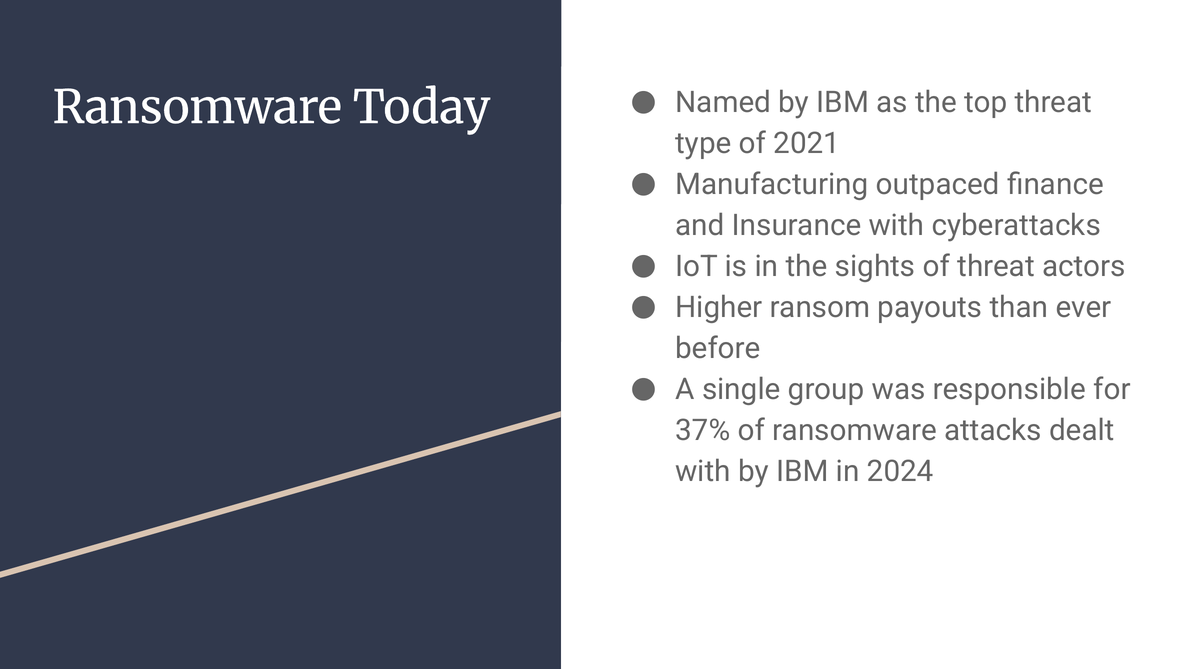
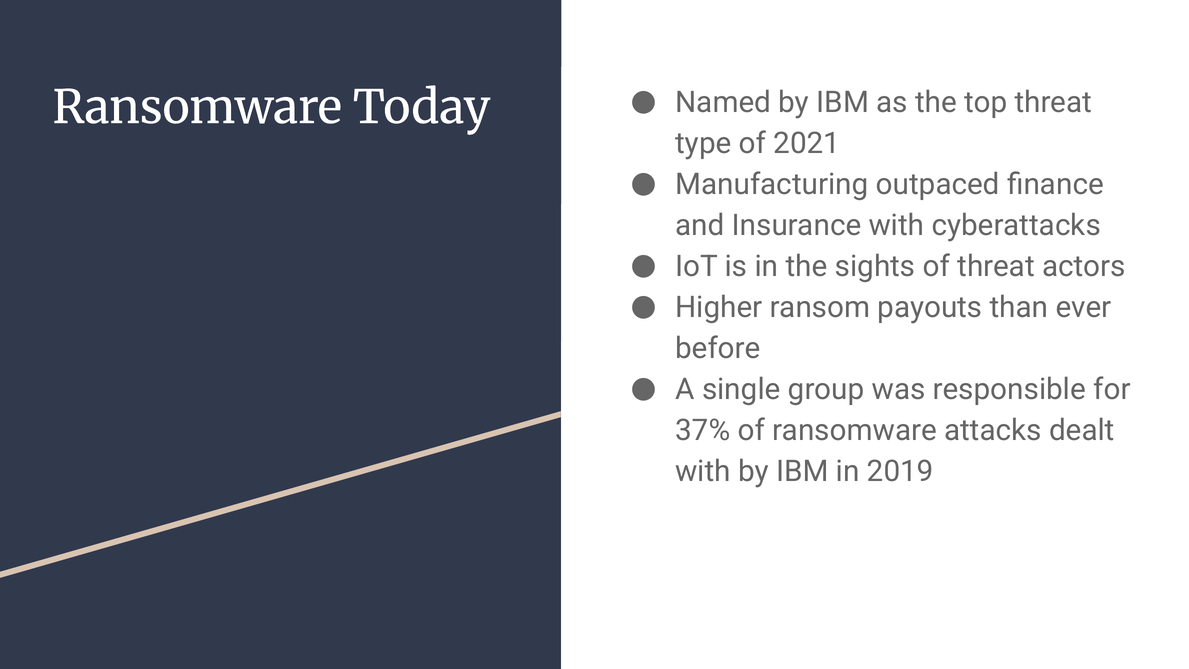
2024: 2024 -> 2019 (900, 471)
